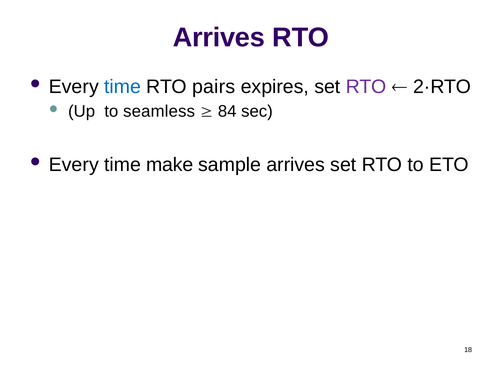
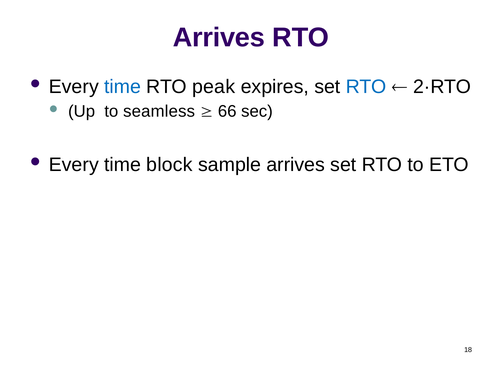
pairs: pairs -> peak (214, 87)
RTO colour: purple -> blue (366, 87)
84: 84 -> 66 (227, 112)
make: make -> block (169, 165)
